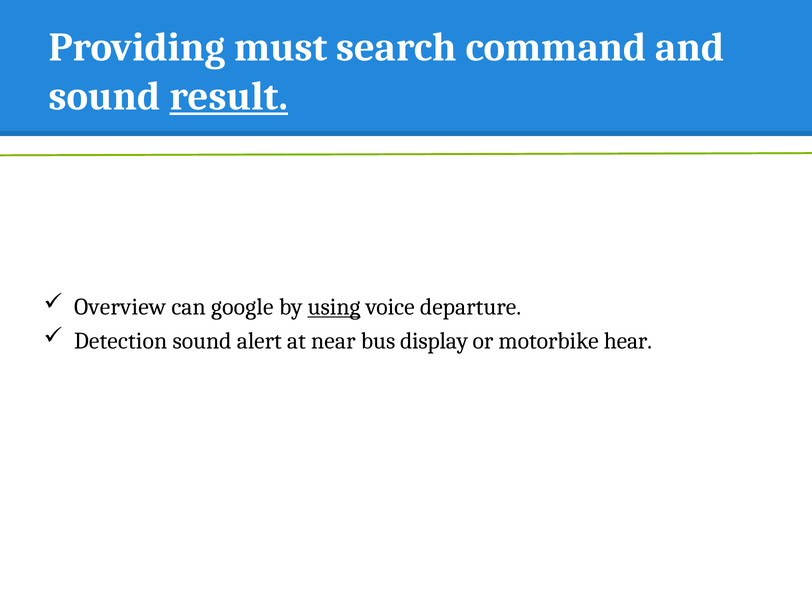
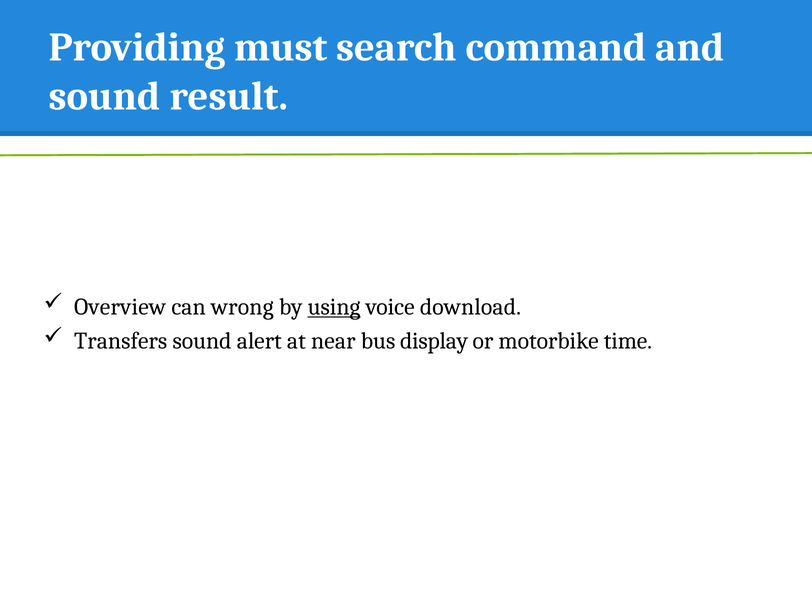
result underline: present -> none (229, 96)
google: google -> wrong (242, 307)
departure: departure -> download (470, 307)
Detection: Detection -> Transfers (121, 341)
hear: hear -> time (628, 341)
